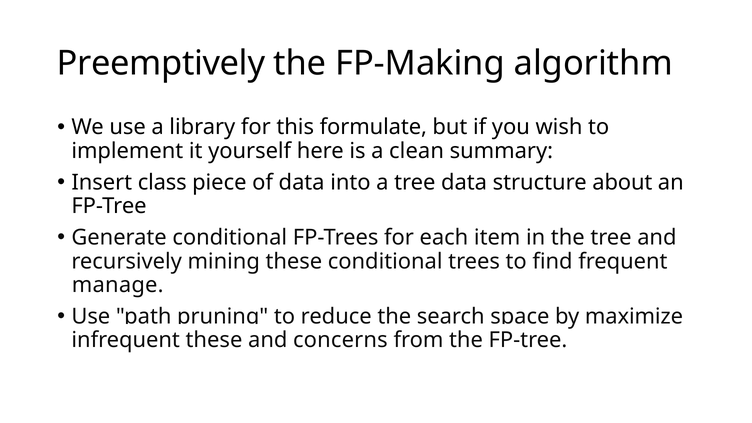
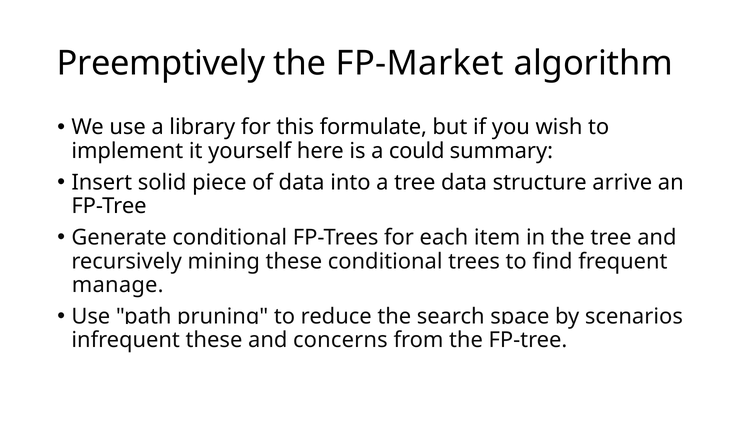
FP-Making: FP-Making -> FP-Market (420, 63)
clean: clean -> could (417, 151)
class: class -> solid (162, 182)
about: about -> arrive (622, 182)
maximize: maximize -> scenarios (634, 317)
